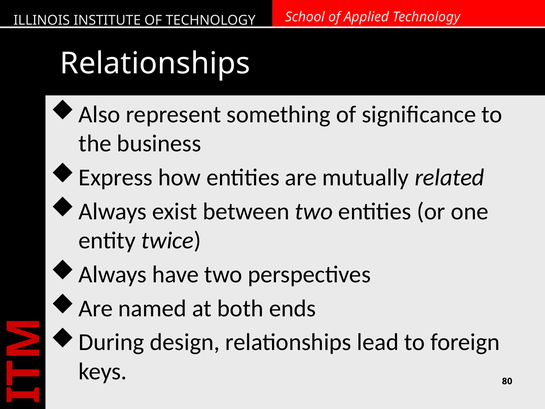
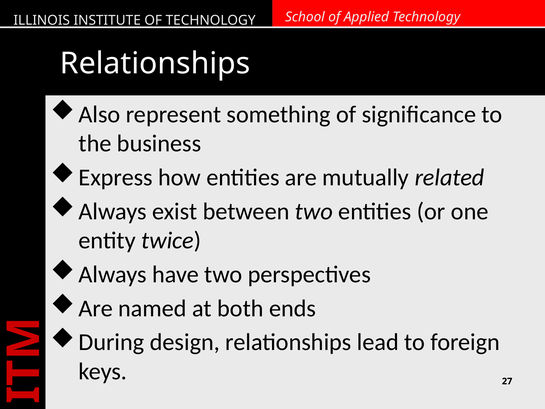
80: 80 -> 27 (507, 381)
